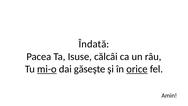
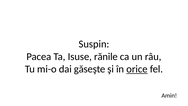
Îndată: Îndată -> Suspin (94, 44)
călcâi: călcâi -> rănile (106, 56)
mi-o underline: present -> none (47, 69)
